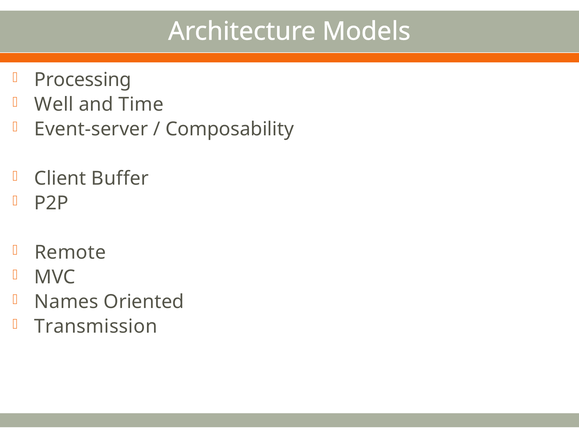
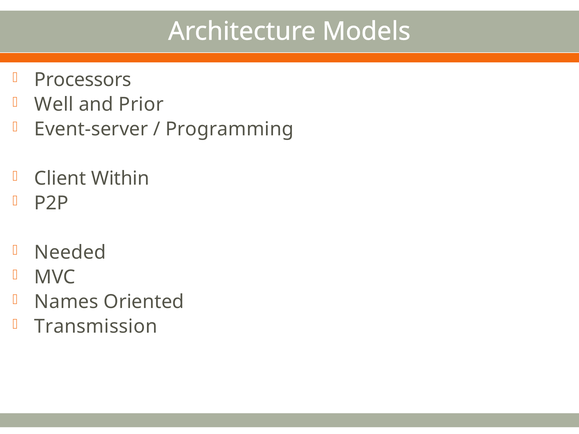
Processing: Processing -> Processors (83, 80)
Time: Time -> Prior (141, 104)
Composability: Composability -> Programming (230, 129)
Buffer: Buffer -> Within (120, 179)
Remote: Remote -> Needed (70, 253)
